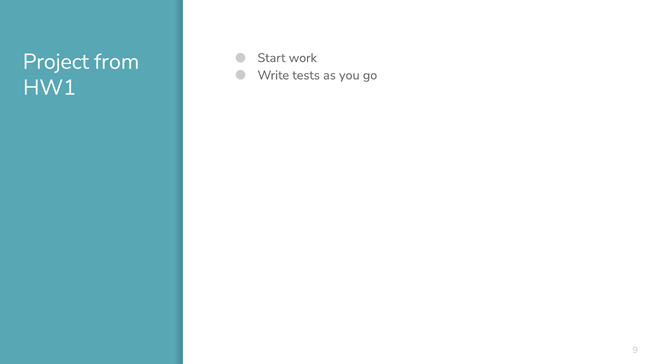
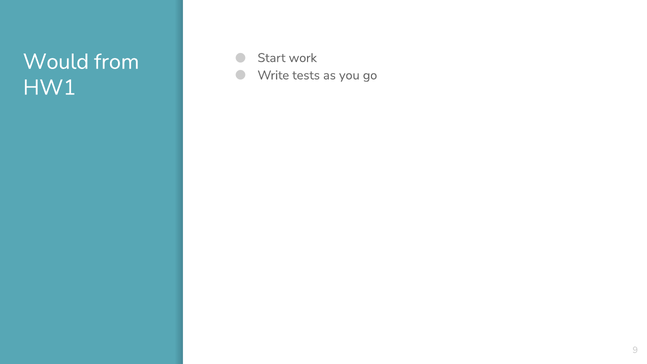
Project: Project -> Would (56, 62)
